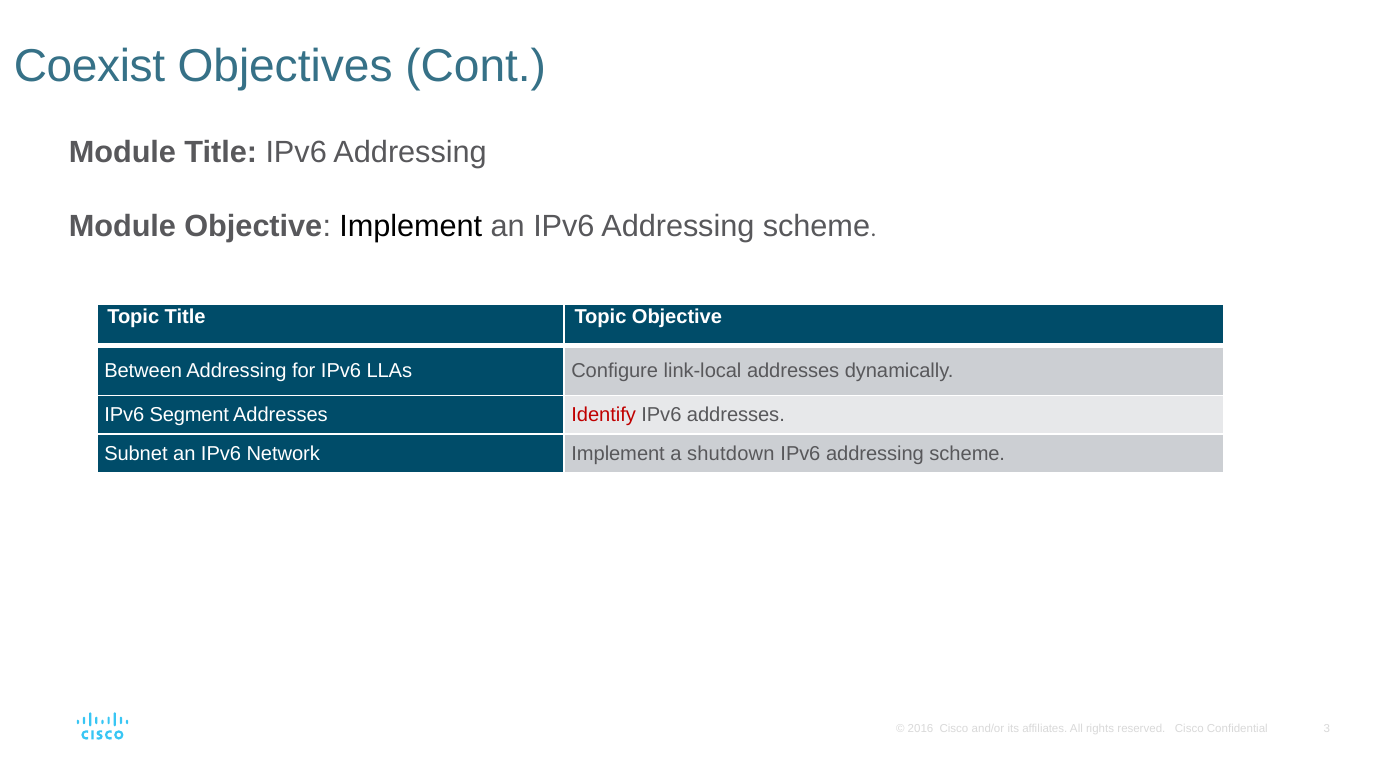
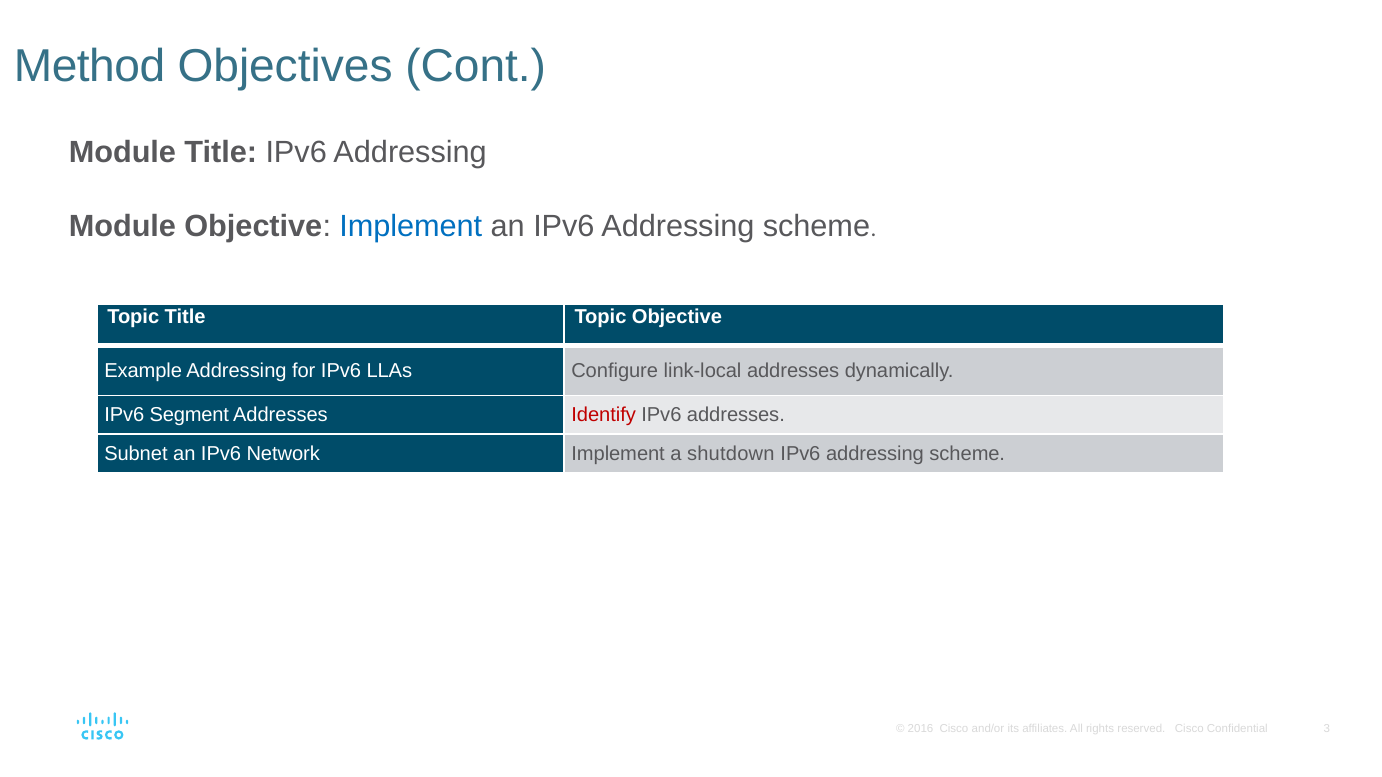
Coexist: Coexist -> Method (90, 67)
Implement colour: black -> blue (411, 226)
Between: Between -> Example (143, 371)
